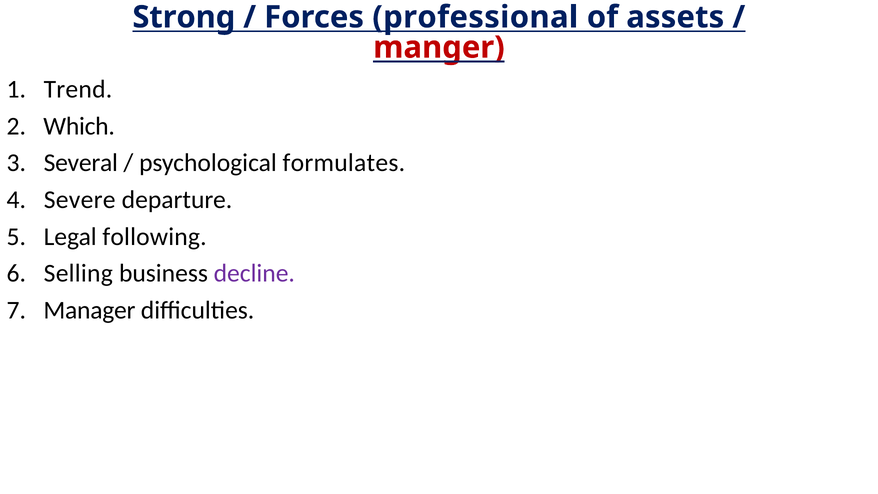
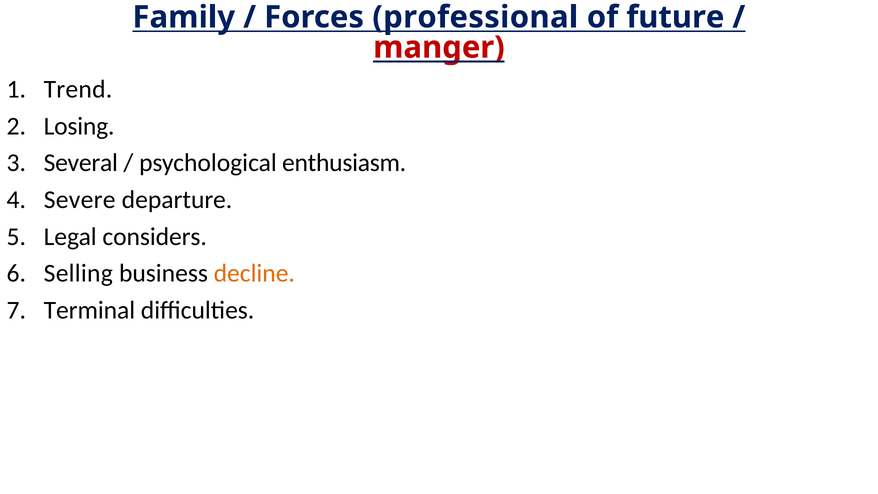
Strong: Strong -> Family (184, 17)
assets: assets -> future (675, 17)
Which: Which -> Losing (79, 126)
formulates: formulates -> enthusiasm (344, 163)
following: following -> considers (155, 237)
decline colour: purple -> orange (254, 273)
Manager: Manager -> Terminal (89, 310)
